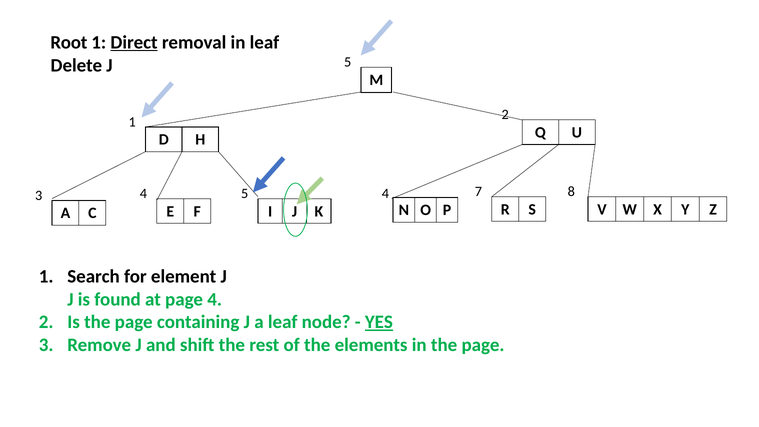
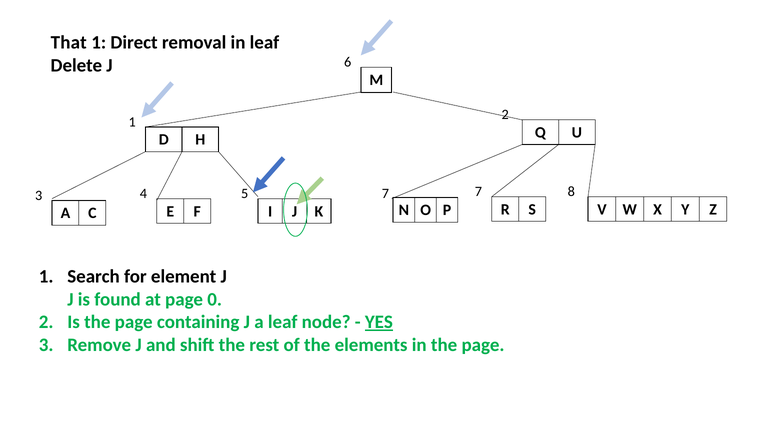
Root: Root -> That (69, 42)
Direct underline: present -> none (134, 42)
J 5: 5 -> 6 (348, 62)
5 4: 4 -> 7 (385, 193)
page 4: 4 -> 0 (215, 299)
